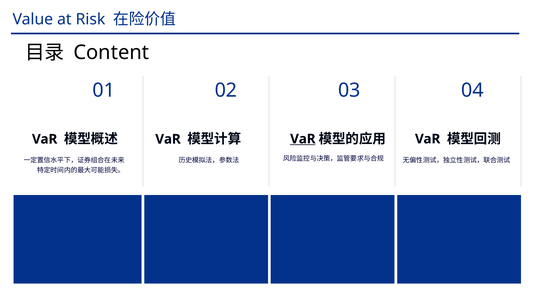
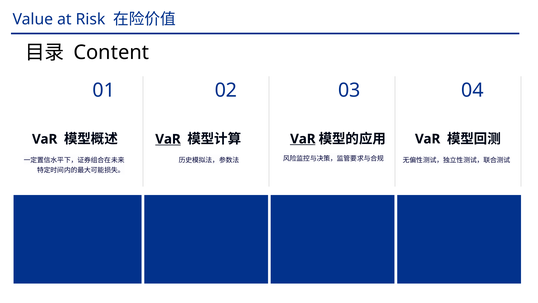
VaR underline: none -> present (168, 139)
